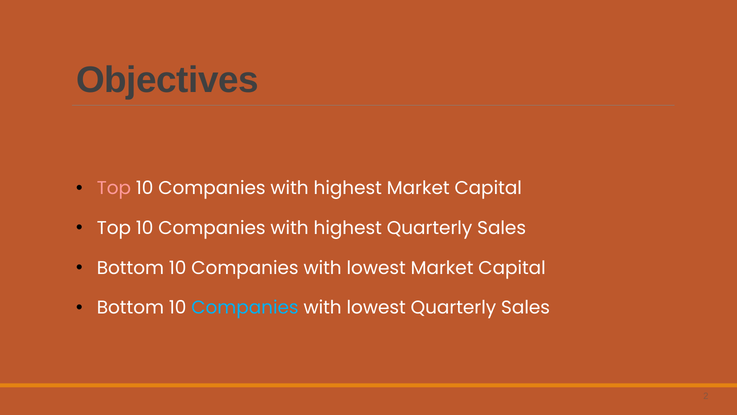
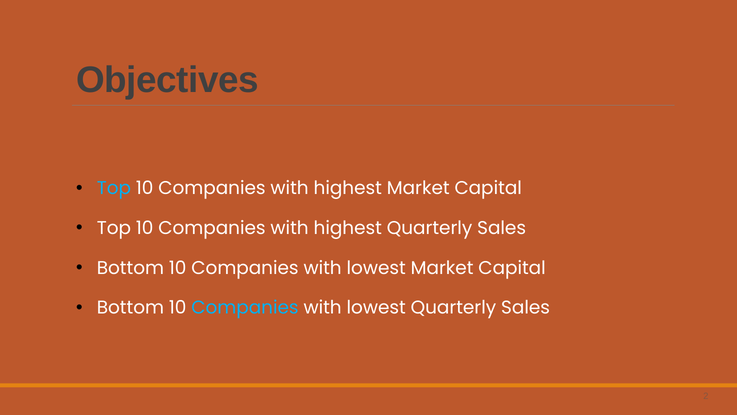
Top colour: pink -> light blue (114, 188)
